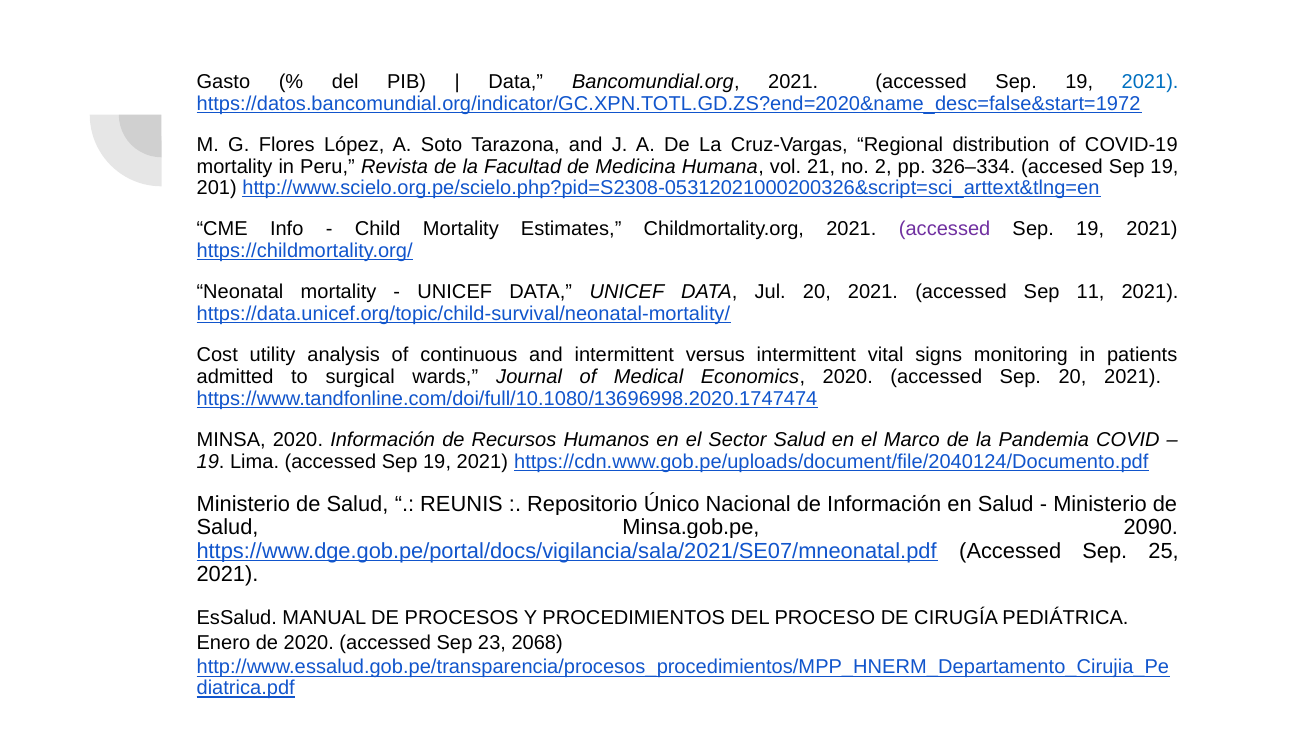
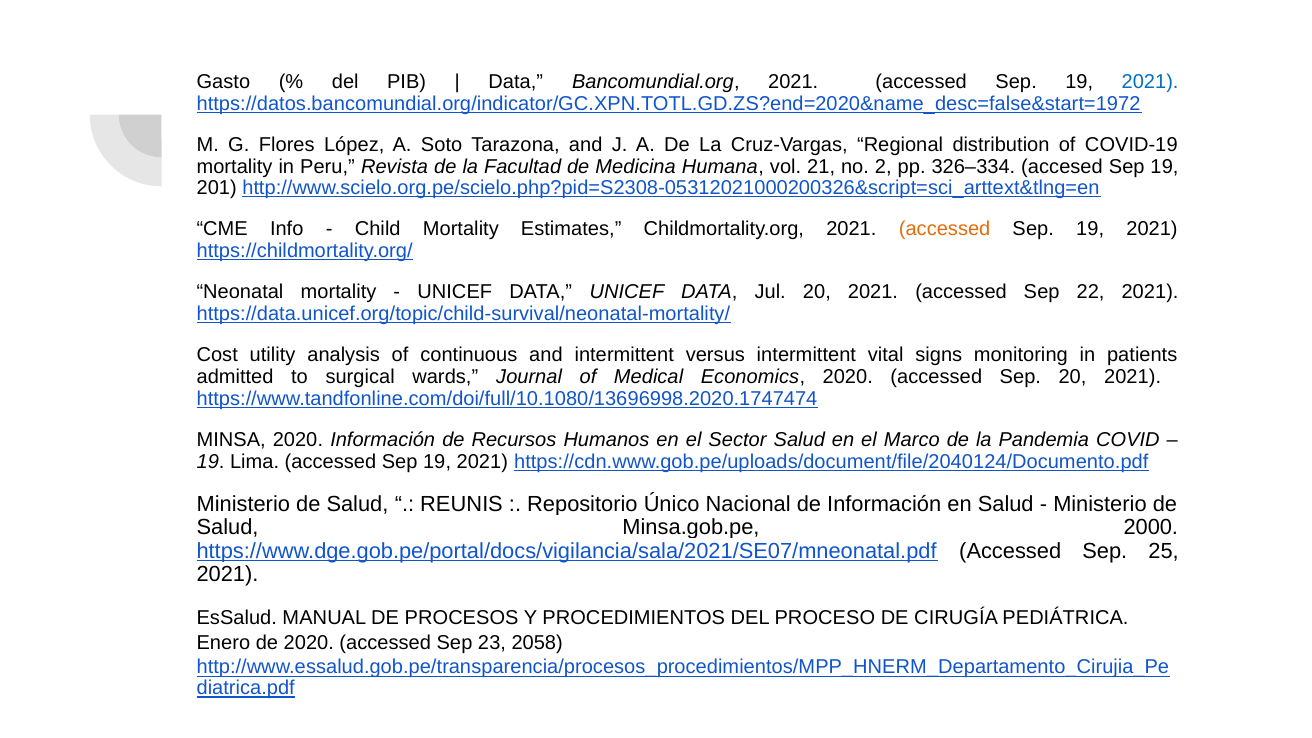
accessed colour: purple -> orange (945, 229)
11: 11 -> 22 (1091, 292)
2090: 2090 -> 2000 (1151, 528)
2068: 2068 -> 2058 (537, 642)
